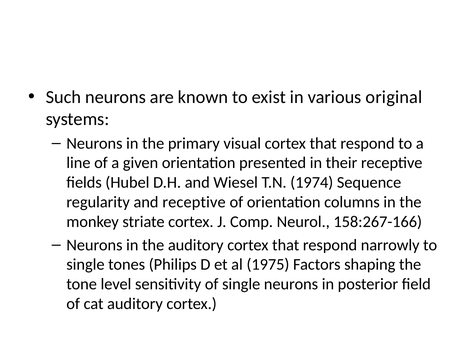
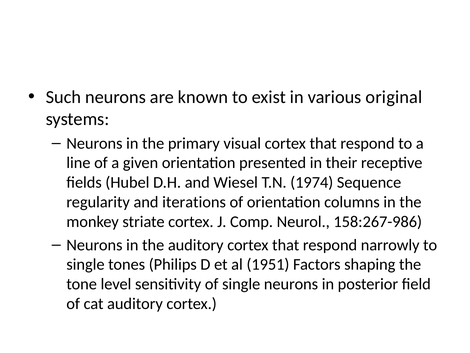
and receptive: receptive -> iterations (194, 202)
158:267-166: 158:267-166 -> 158:267-986 (378, 221)
1975: 1975 -> 1951 (268, 264)
